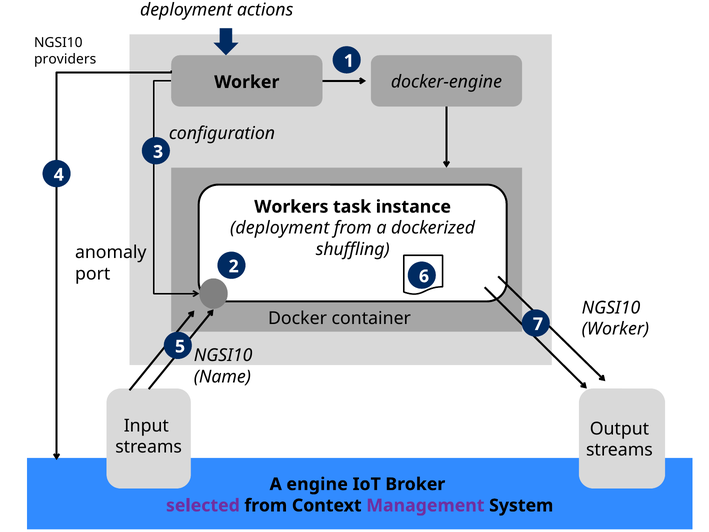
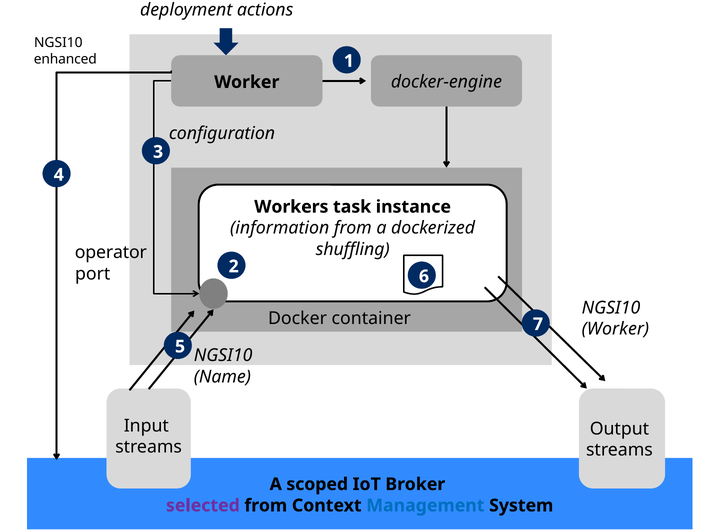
providers: providers -> enhanced (65, 59)
deployment: deployment -> information (280, 228)
anomaly: anomaly -> operator (111, 252)
engine: engine -> scoped (317, 484)
Management colour: purple -> blue (425, 505)
